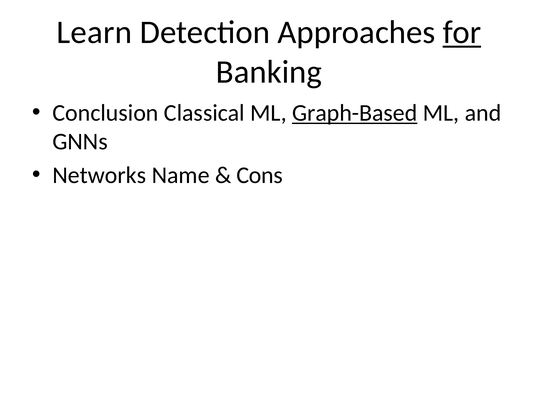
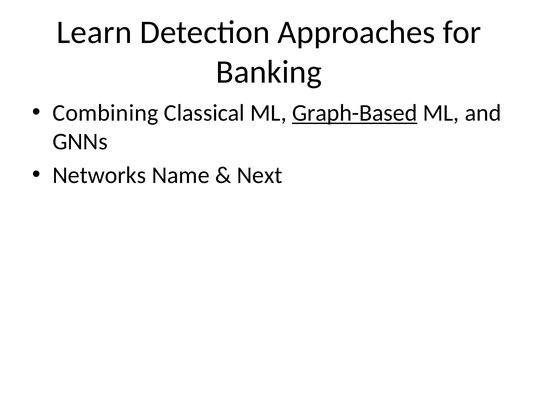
for underline: present -> none (462, 32)
Conclusion: Conclusion -> Combining (105, 113)
Cons: Cons -> Next (260, 175)
